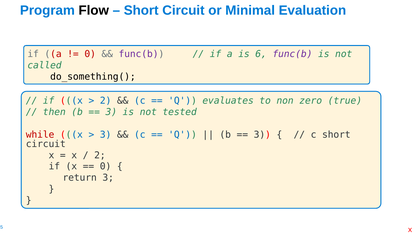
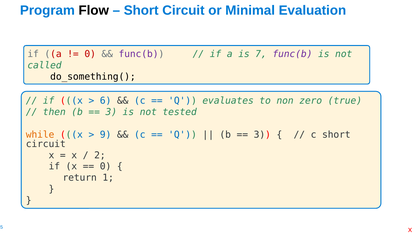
6: 6 -> 7 (261, 54)
2: 2 -> 6 (106, 101)
while colour: red -> orange (40, 135)
3: 3 -> 9 (106, 135)
return 3: 3 -> 1 (108, 178)
